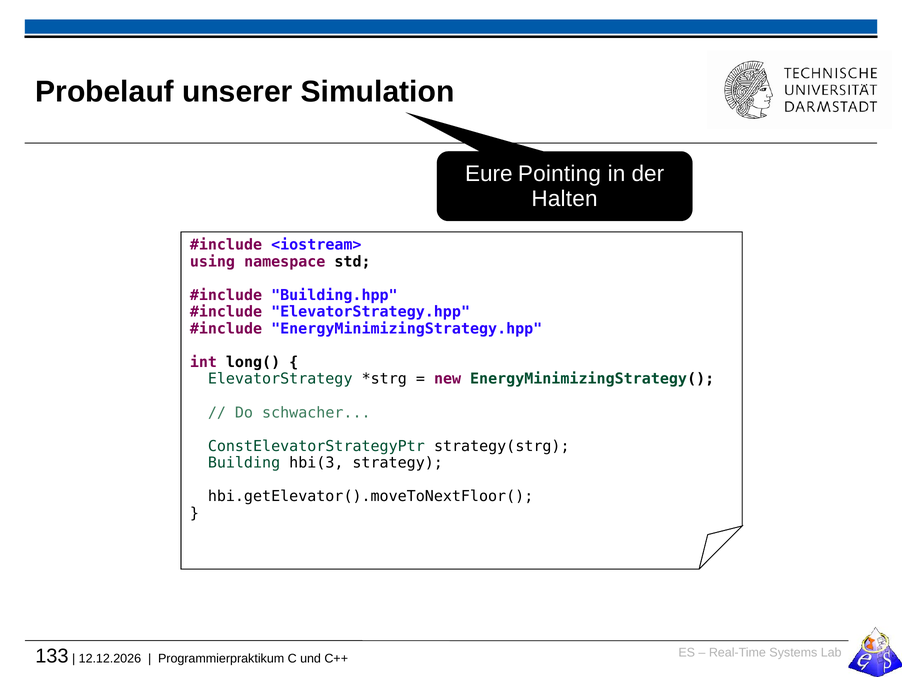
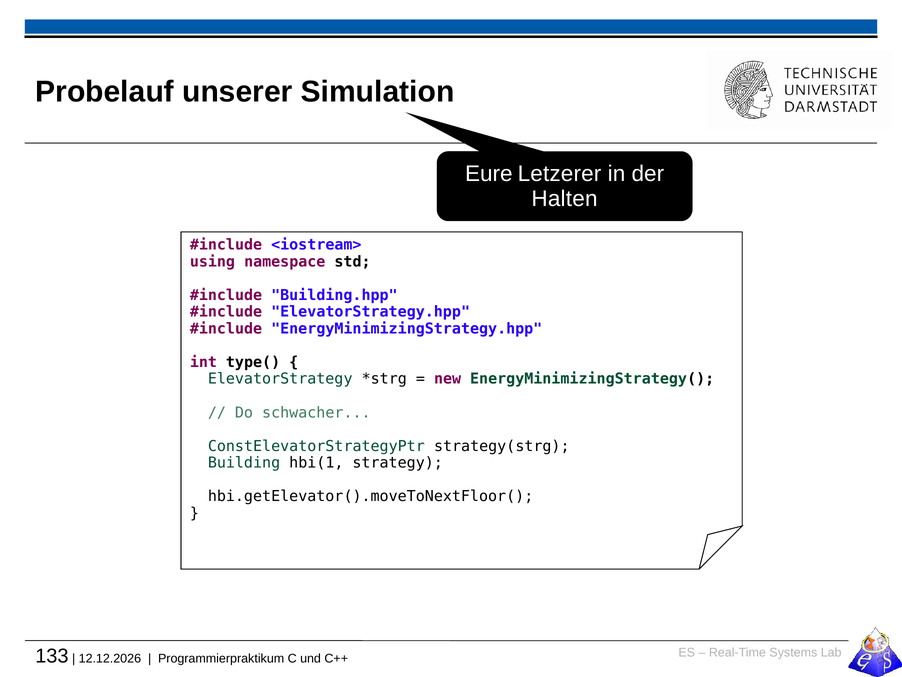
Pointing: Pointing -> Letzerer (560, 174)
long(: long( -> type( (253, 362)
hbi(3: hbi(3 -> hbi(1 (316, 463)
